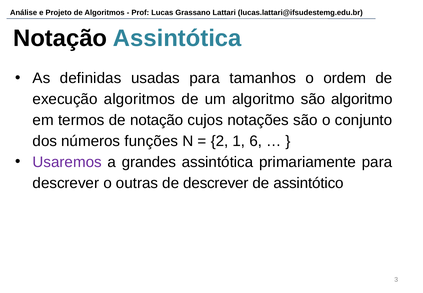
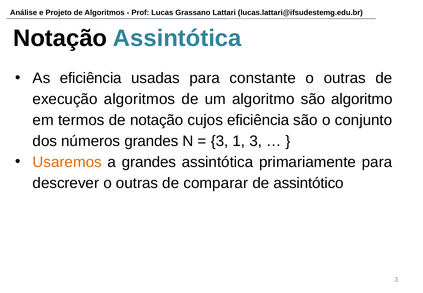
As definidas: definidas -> eficiência (91, 78)
tamanhos: tamanhos -> constante (263, 78)
ordem: ordem -> outras (345, 78)
cujos notações: notações -> eficiência (258, 120)
números funções: funções -> grandes (151, 141)
2: 2 -> 3 (220, 141)
1 6: 6 -> 3 (256, 141)
Usaremos colour: purple -> orange (67, 162)
de descrever: descrever -> comparar (216, 183)
